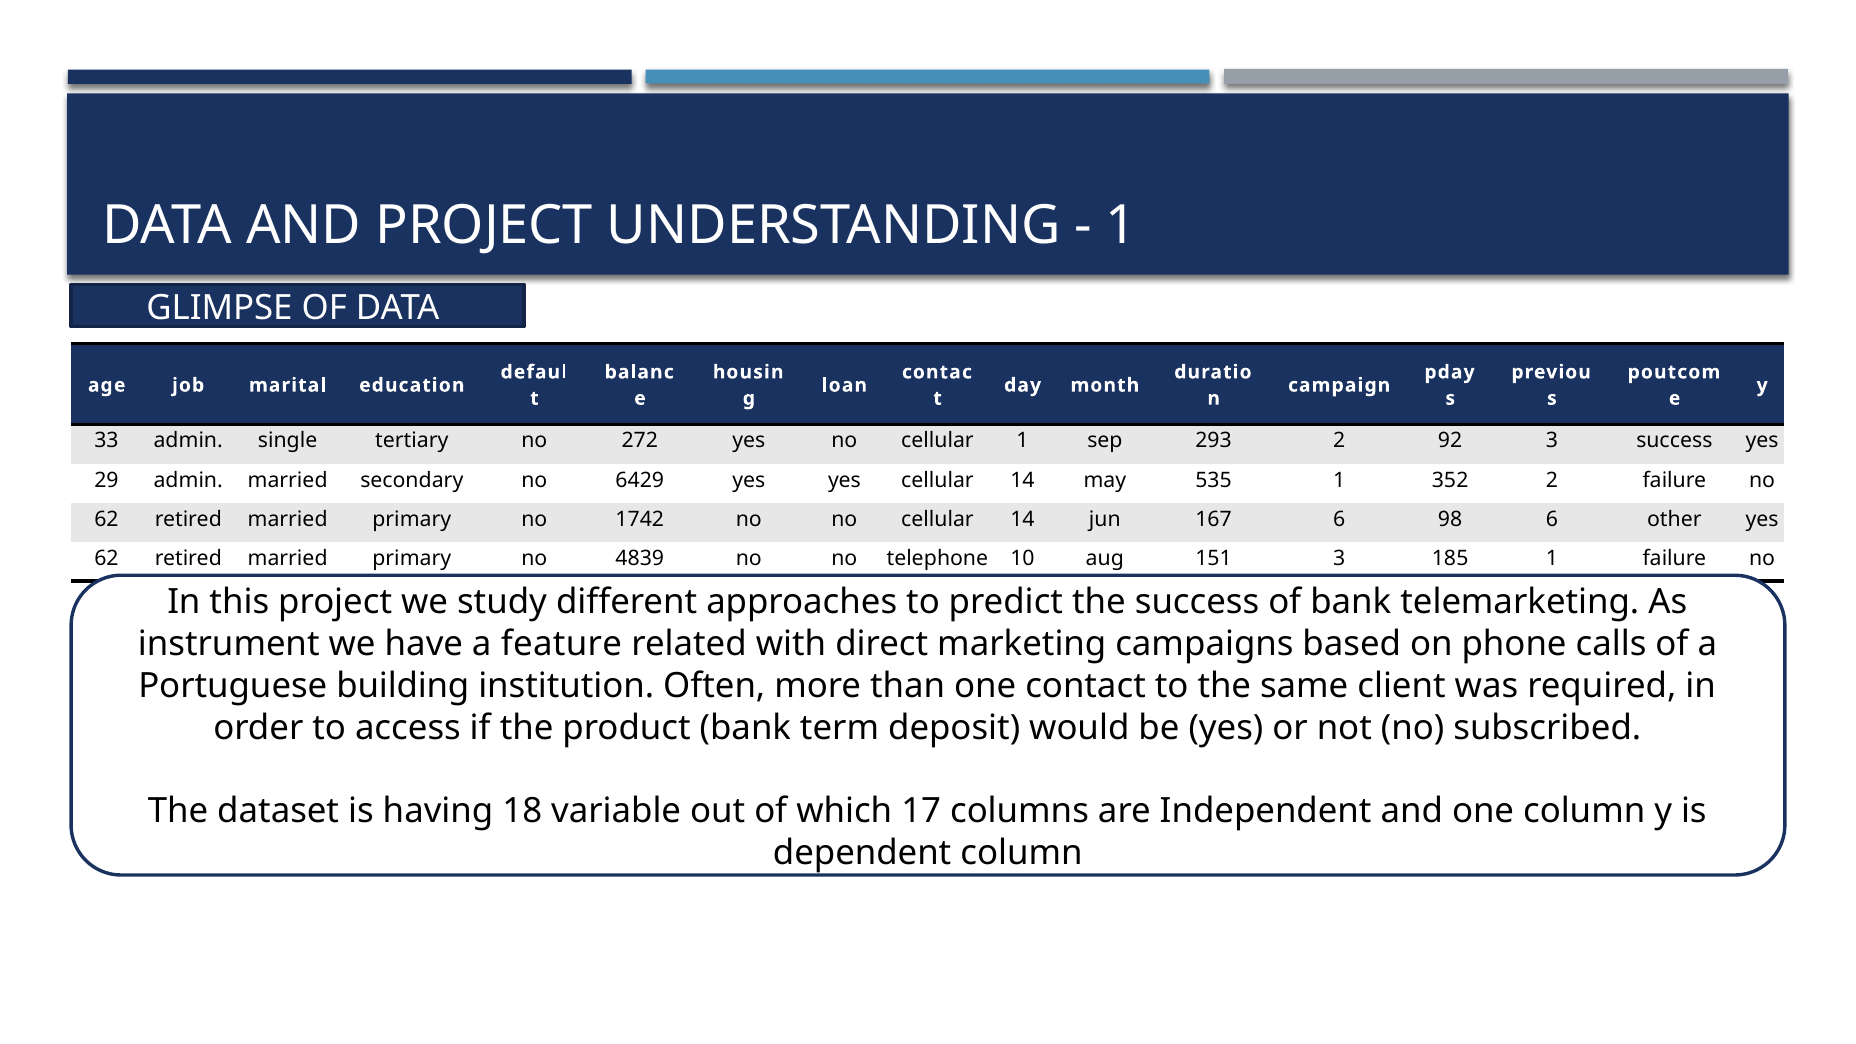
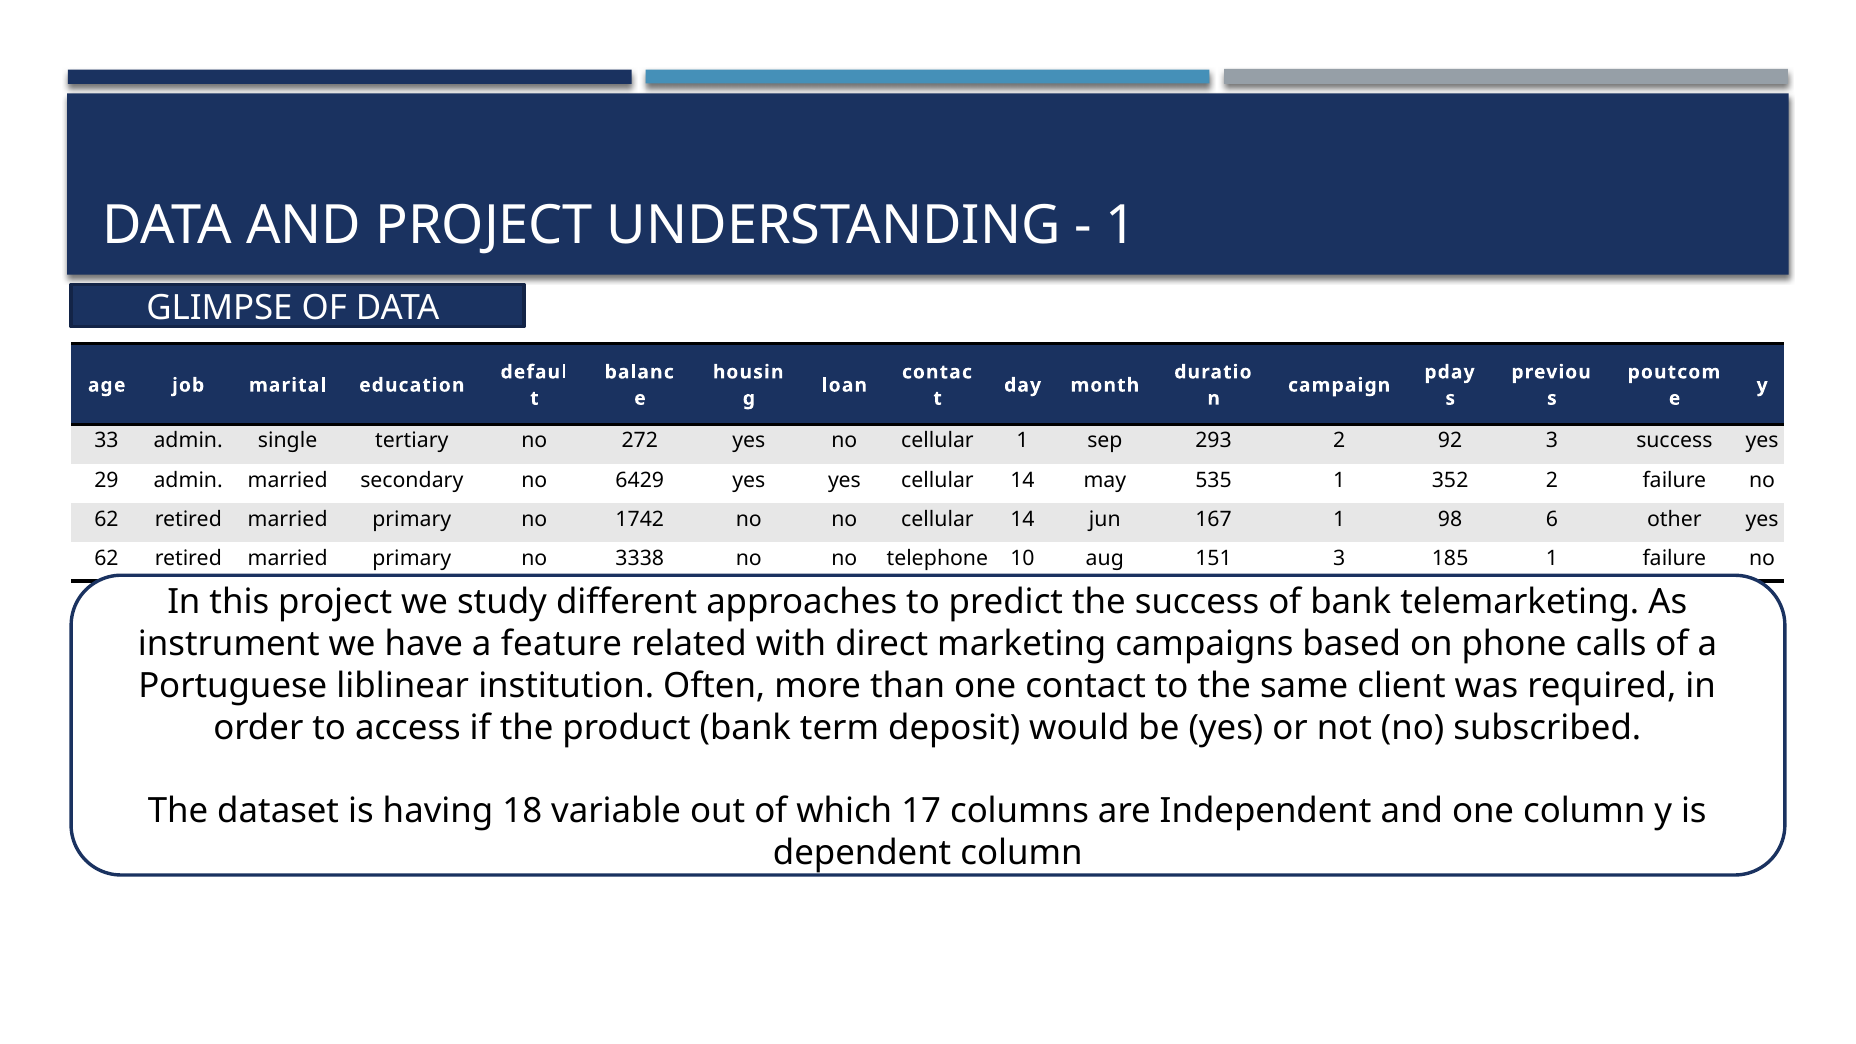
167 6: 6 -> 1 (1339, 519)
4839: 4839 -> 3338 (640, 558)
building: building -> liblinear (403, 686)
